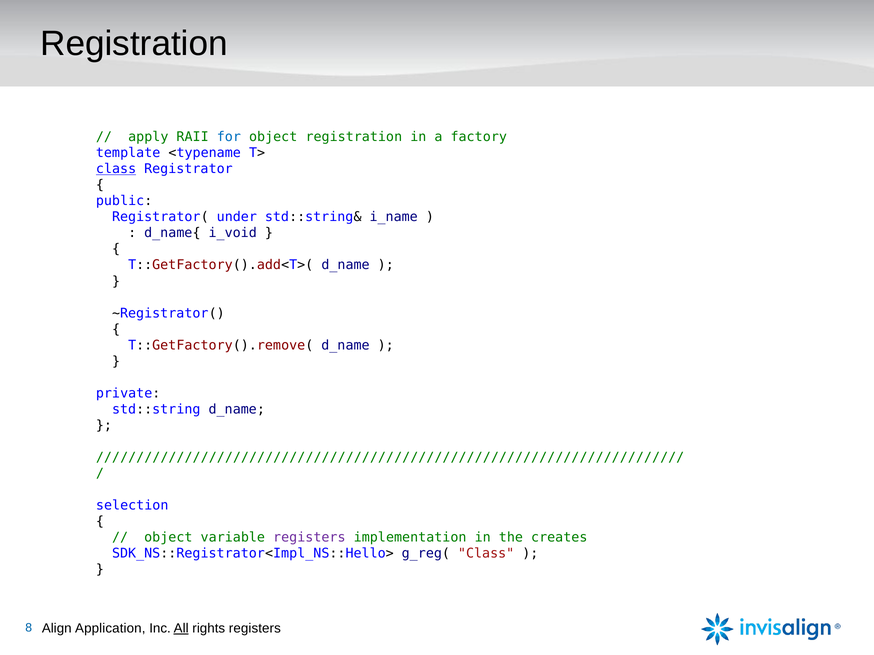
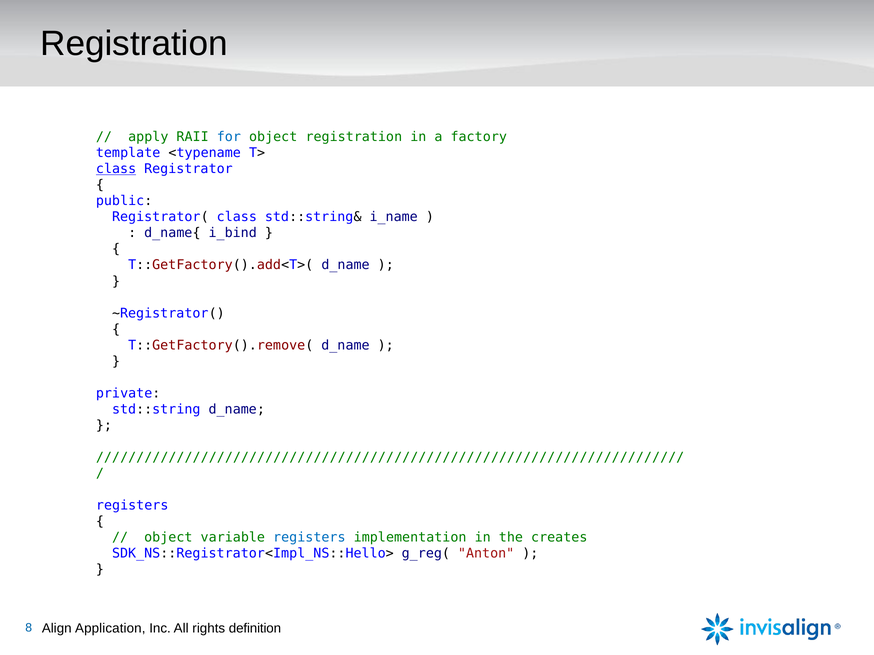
Registrator( under: under -> class (237, 217)
i_void: i_void -> i_bind (233, 233)
selection: selection -> registers (132, 506)
registers colour: purple -> blue (309, 538)
g_reg( Class: Class -> Anton (486, 554)
All underline: present -> none (181, 629)
rights registers: registers -> definition (255, 629)
